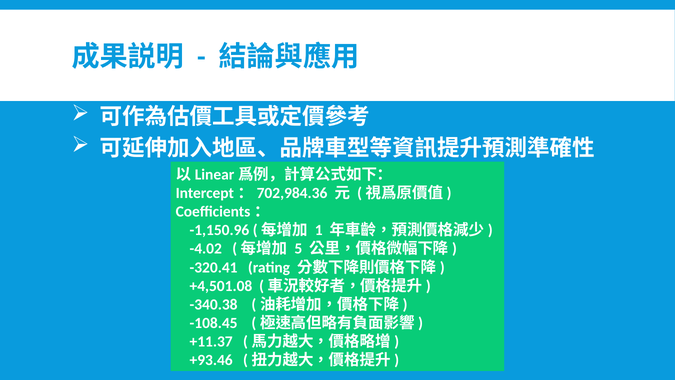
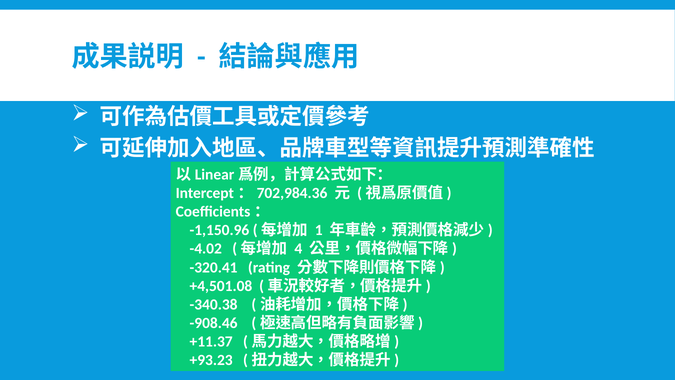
5: 5 -> 4 (298, 249)
-108.45: -108.45 -> -908.46 (214, 323)
+93.46: +93.46 -> +93.23 (211, 360)
